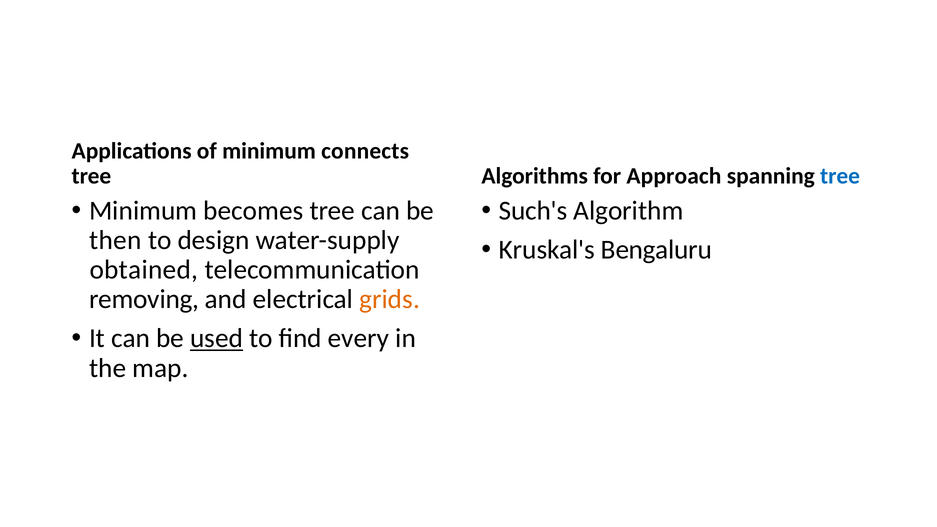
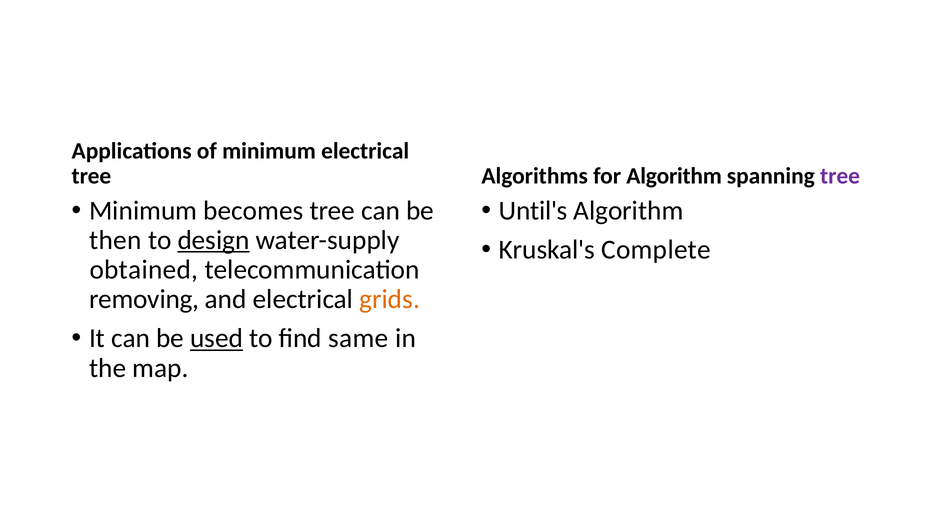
minimum connects: connects -> electrical (365, 151)
for Approach: Approach -> Algorithm (674, 176)
tree colour: blue -> purple (840, 176)
Such's: Such's -> Until's (533, 211)
design underline: none -> present (214, 240)
Bengaluru: Bengaluru -> Complete (656, 250)
every: every -> same (358, 339)
